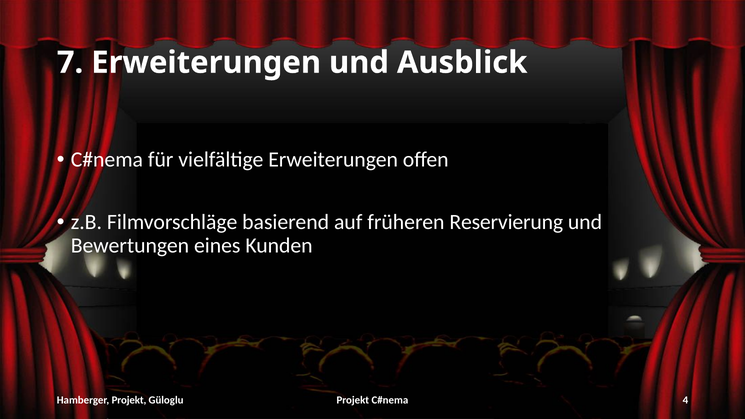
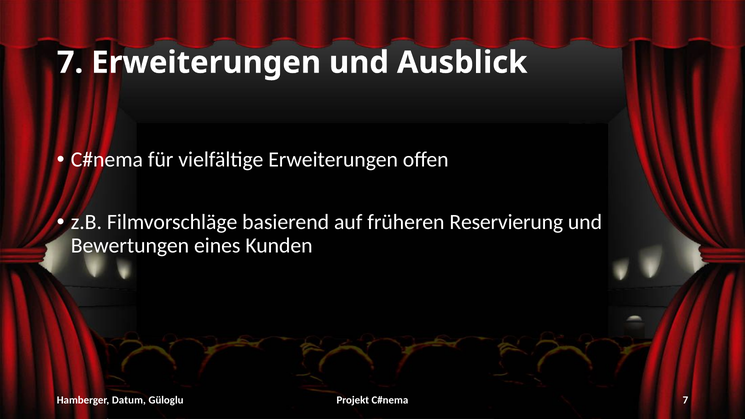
4: 4 -> 7 (685, 400)
Hamberger Projekt: Projekt -> Datum (129, 400)
